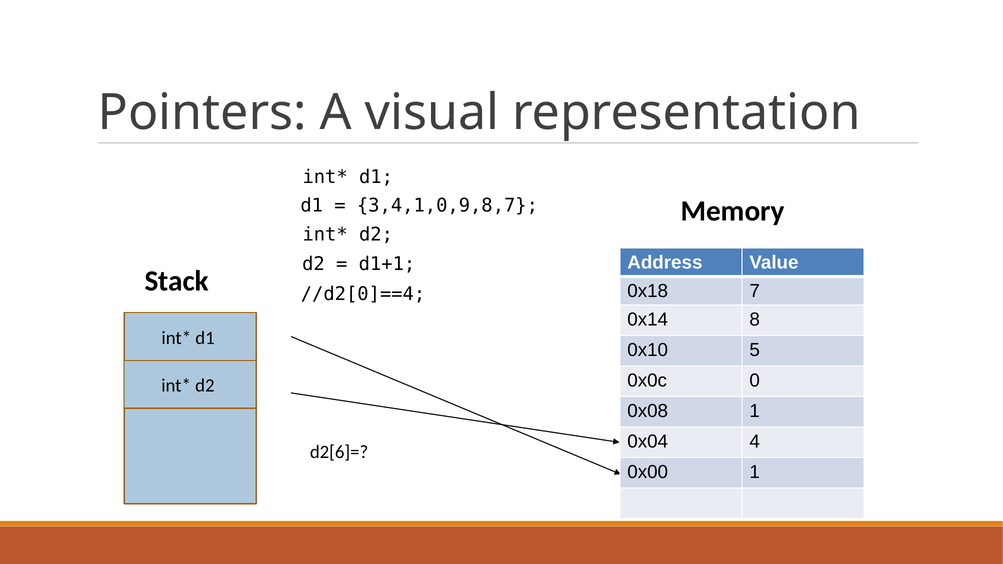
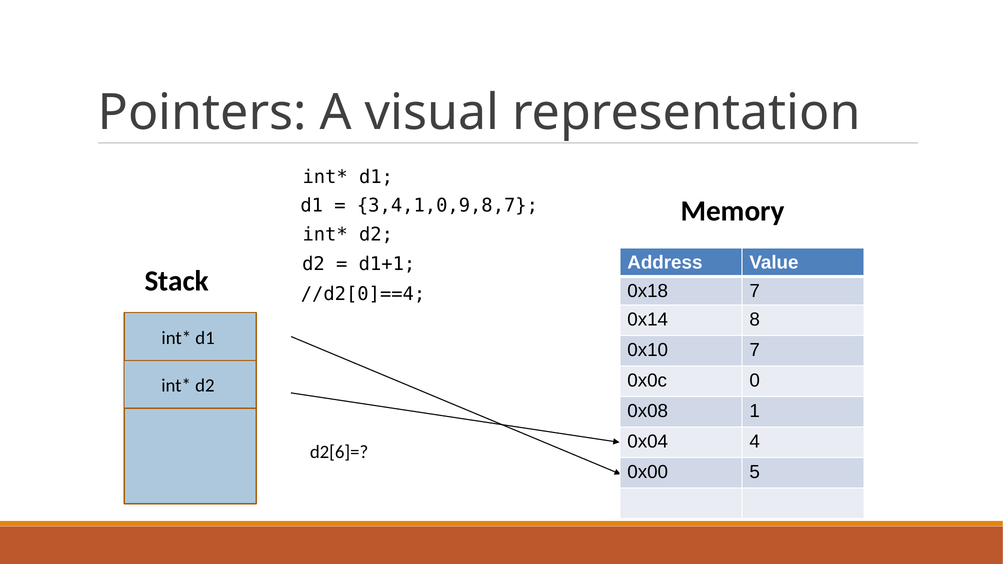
0x10 5: 5 -> 7 (755, 350)
0x00 1: 1 -> 5 (755, 472)
